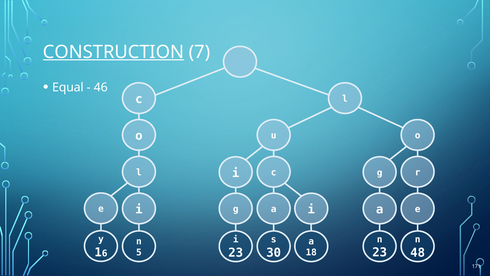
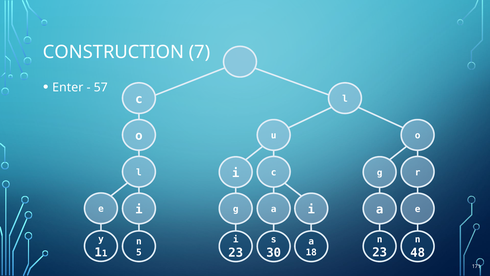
CONSTRUCTION underline: present -> none (114, 52)
Equal: Equal -> Enter (68, 87)
46: 46 -> 57 (101, 87)
6: 6 -> 1 (105, 253)
